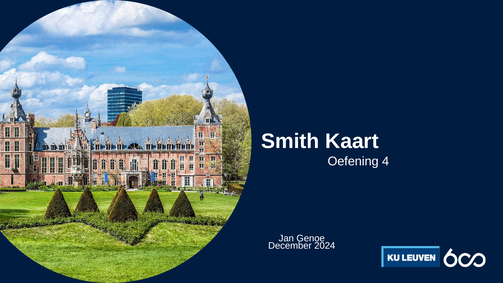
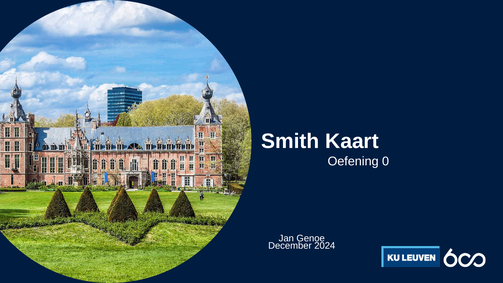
4: 4 -> 0 (386, 161)
